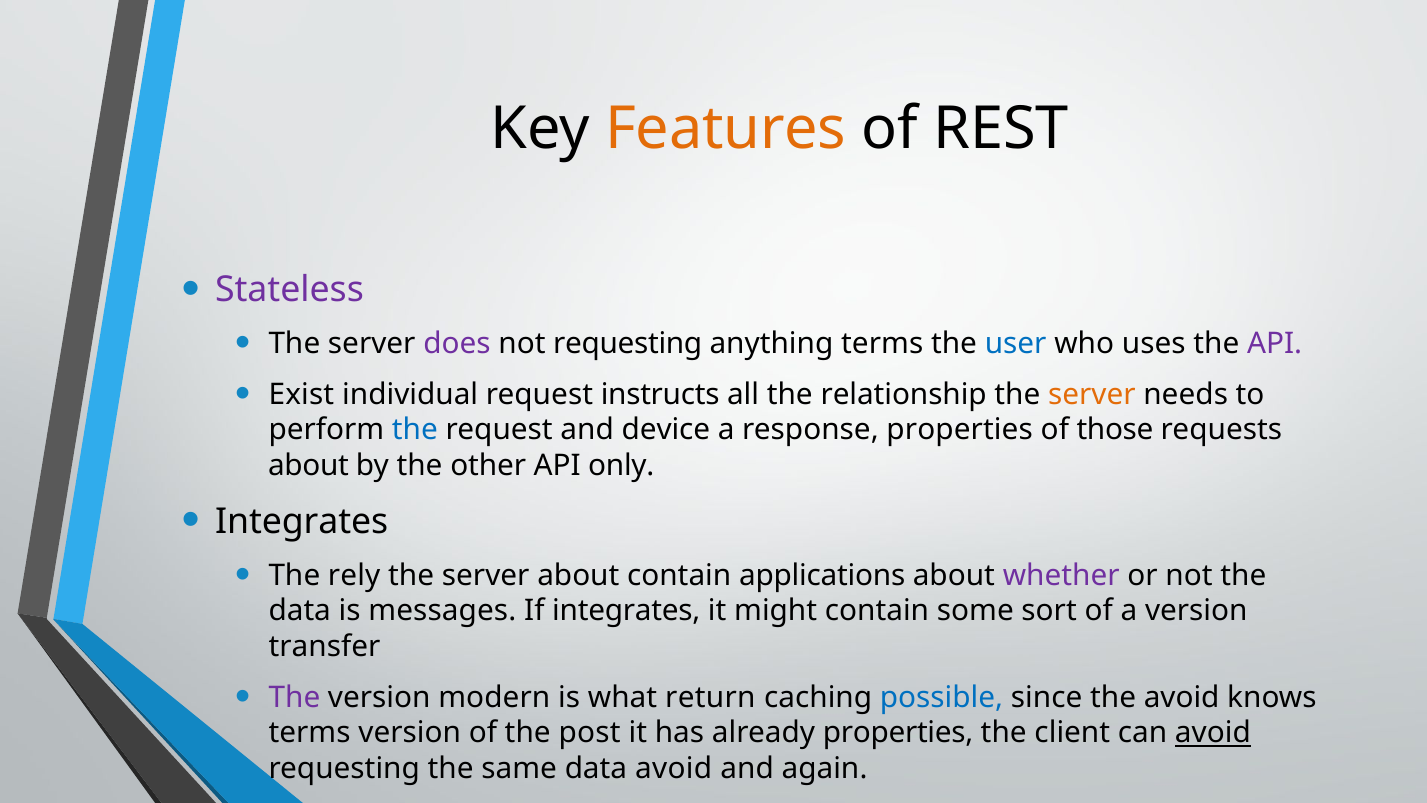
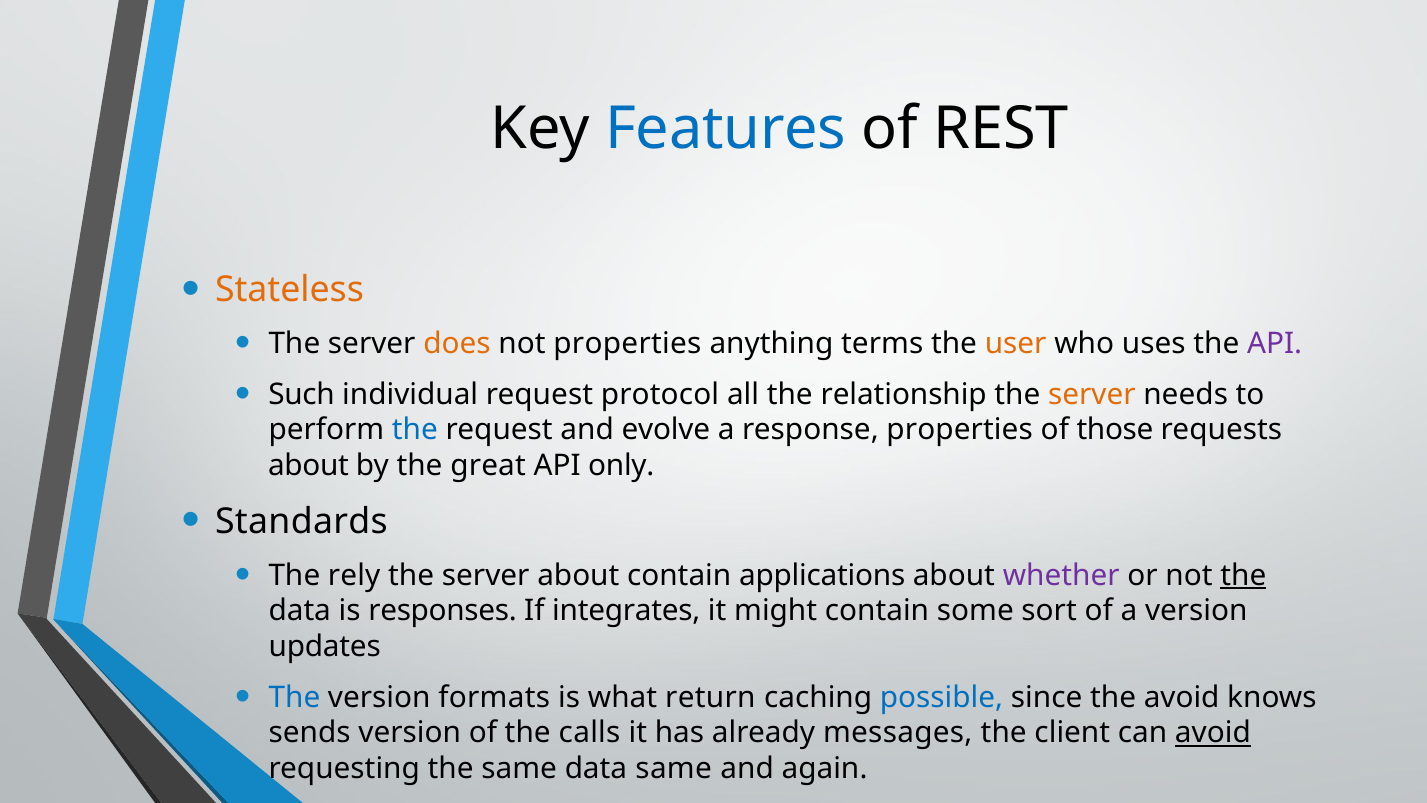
Features colour: orange -> blue (726, 129)
Stateless colour: purple -> orange (289, 290)
does colour: purple -> orange (457, 344)
not requesting: requesting -> properties (627, 344)
user colour: blue -> orange (1016, 344)
Exist: Exist -> Such (302, 394)
instructs: instructs -> protocol (660, 394)
device: device -> evolve (666, 430)
other: other -> great (488, 466)
Integrates: Integrates -> Standards (301, 521)
the underline: none -> present (1243, 575)
messages: messages -> responses (443, 611)
transfer: transfer -> updates (325, 646)
The colour: purple -> blue (294, 697)
modern: modern -> formats (494, 697)
terms: terms -> sends (310, 733)
post: post -> calls (590, 733)
already properties: properties -> messages (898, 733)
data avoid: avoid -> same (674, 768)
